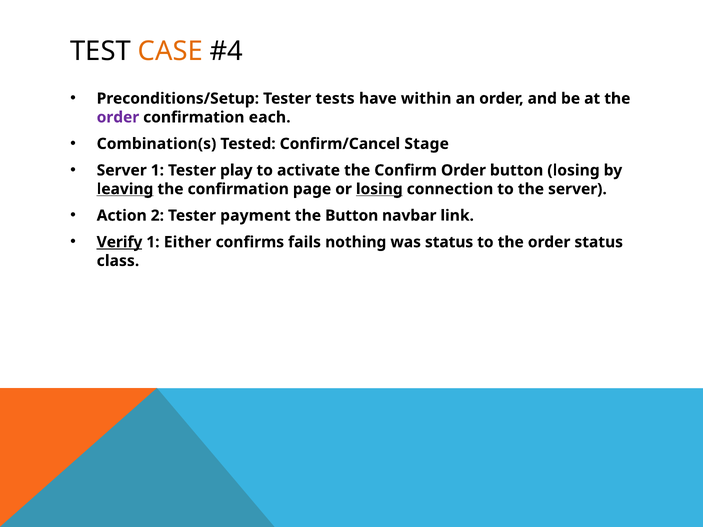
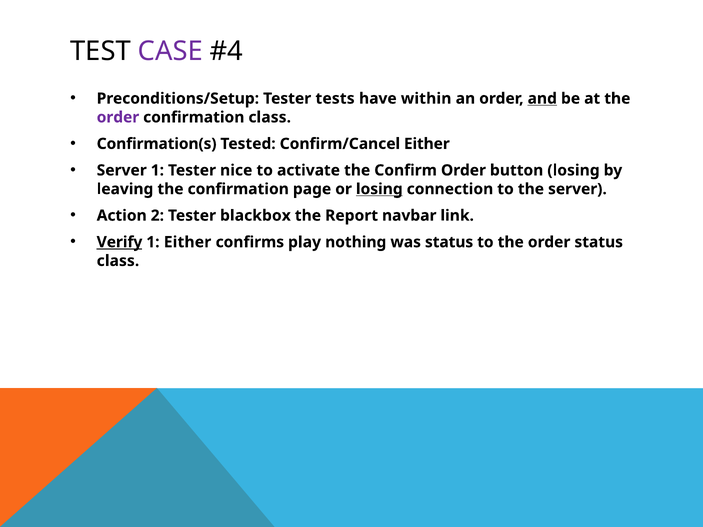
CASE colour: orange -> purple (170, 51)
and underline: none -> present (542, 99)
confirmation each: each -> class (270, 117)
Combination(s: Combination(s -> Confirmation(s (157, 144)
Confirm/Cancel Stage: Stage -> Either (427, 144)
play: play -> nice (236, 170)
leaving underline: present -> none (125, 189)
payment: payment -> blackbox (255, 216)
the Button: Button -> Report (352, 216)
fails: fails -> play (305, 242)
